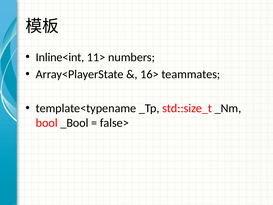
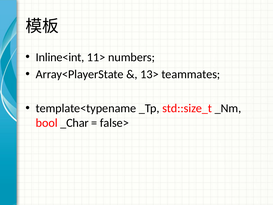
16>: 16> -> 13> (149, 74)
_Bool: _Bool -> _Char (74, 123)
